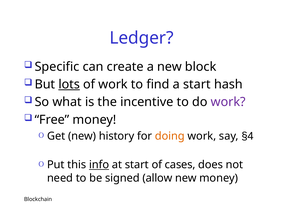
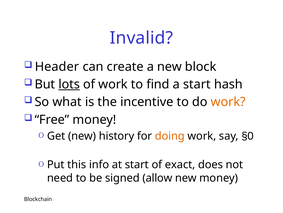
Ledger: Ledger -> Invalid (141, 38)
Specific: Specific -> Header (57, 66)
work colour: purple -> orange (228, 102)
§4: §4 -> §0 (248, 136)
info underline: present -> none (99, 164)
cases: cases -> exact (180, 164)
